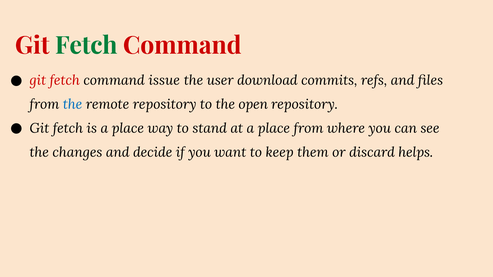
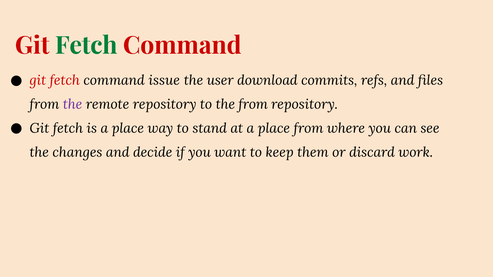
the colour: blue -> purple (73, 104)
the open: open -> from (253, 104)
helps: helps -> work (416, 152)
